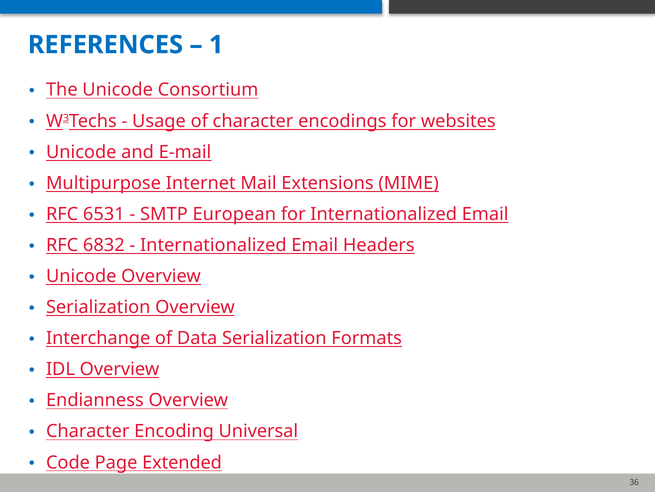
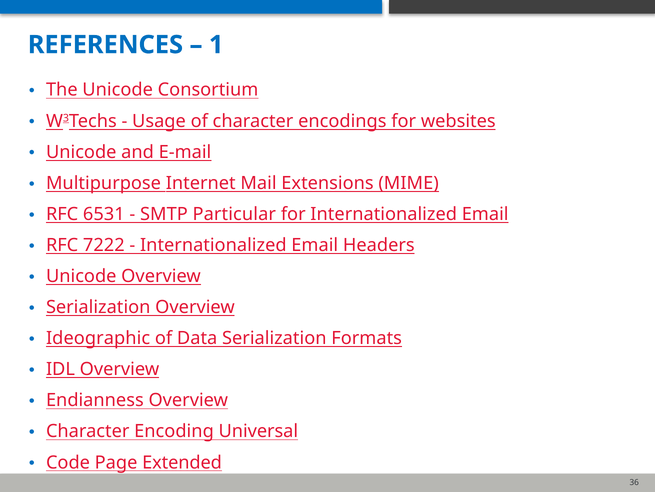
European: European -> Particular (234, 214)
6832: 6832 -> 7222 (104, 245)
Interchange: Interchange -> Ideographic (98, 338)
